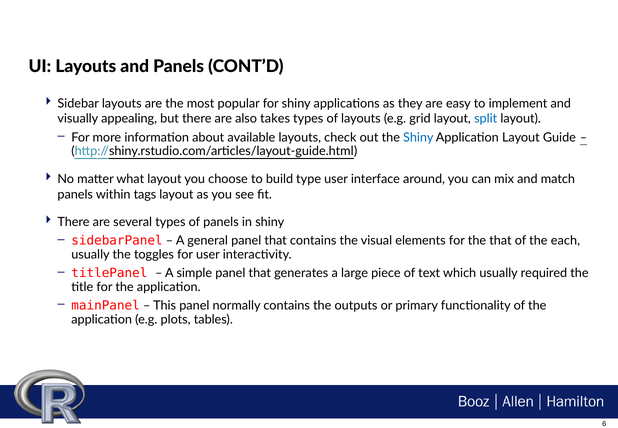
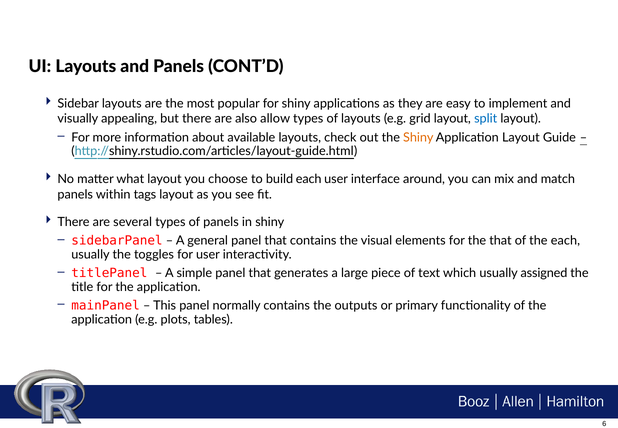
takes: takes -> allow (275, 119)
Shiny colour: blue -> orange (418, 137)
build type: type -> each (309, 179)
required: required -> assigned (544, 273)
